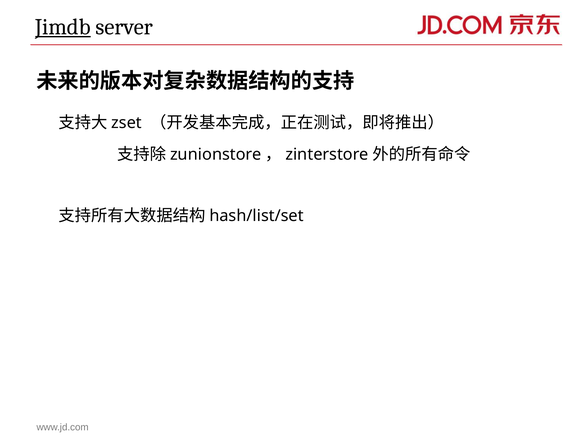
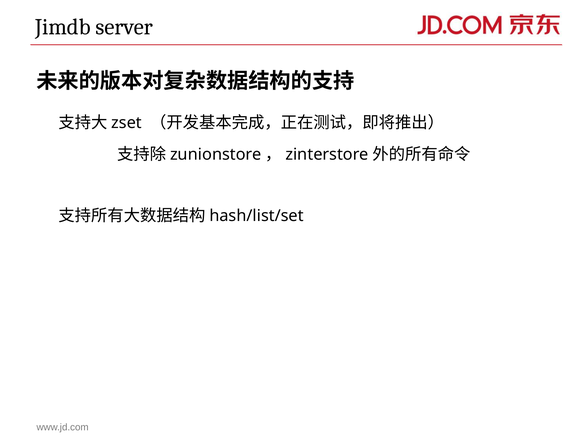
Jimdb underline: present -> none (63, 27)
